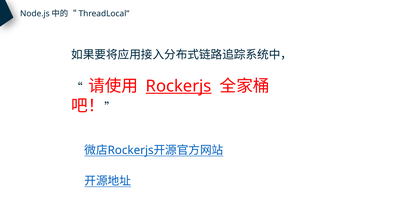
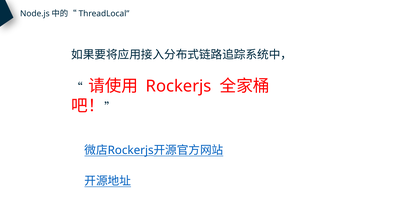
Rockerjs underline: present -> none (179, 86)
